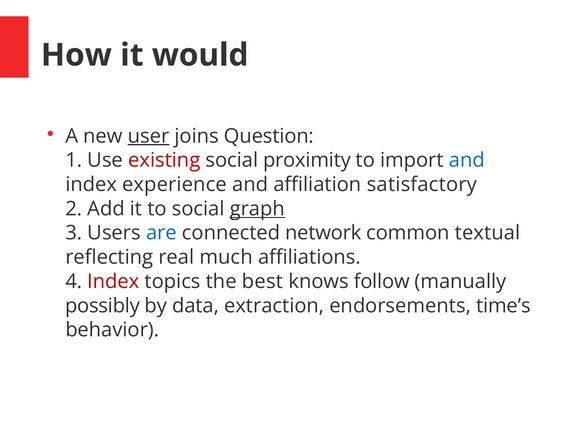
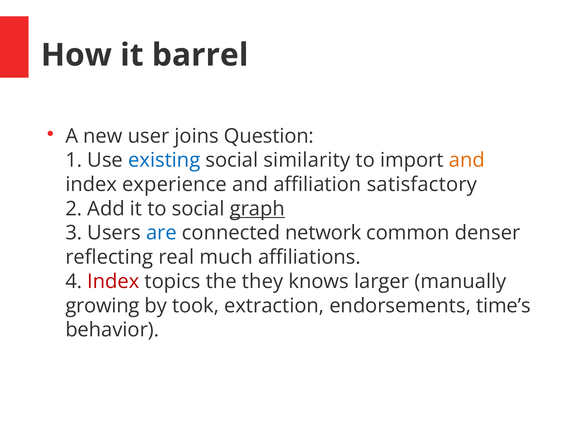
would: would -> barrel (200, 55)
user underline: present -> none (149, 136)
existing colour: red -> blue (164, 160)
proximity: proximity -> similarity (307, 160)
and colour: blue -> orange (467, 160)
textual: textual -> denser (488, 233)
best: best -> they (263, 281)
follow: follow -> larger (382, 281)
possibly: possibly -> growing (102, 306)
data: data -> took (196, 306)
